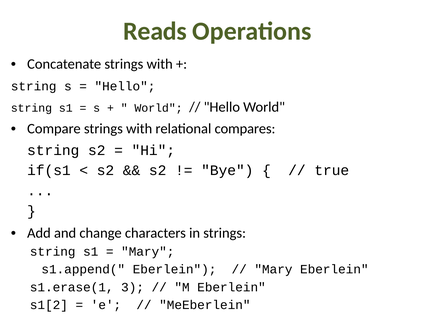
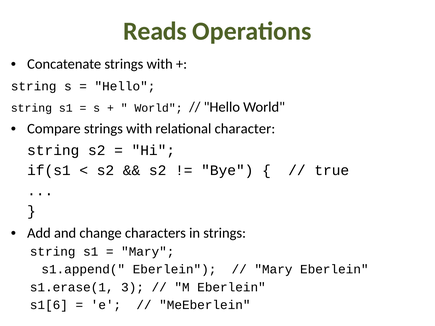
compares: compares -> character (245, 129)
s1[2: s1[2 -> s1[6 (49, 305)
